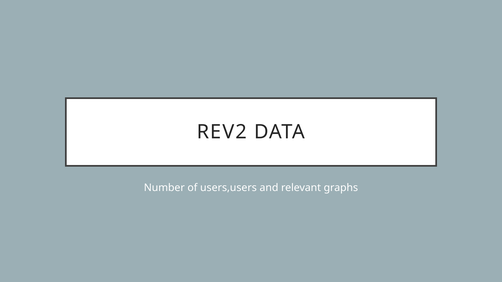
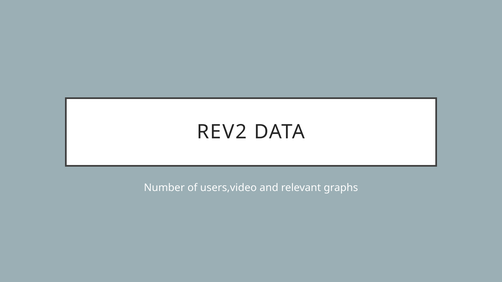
users,users: users,users -> users,video (228, 188)
